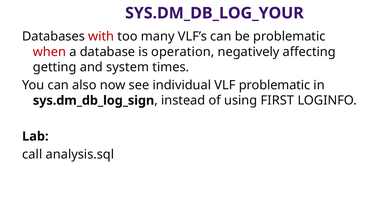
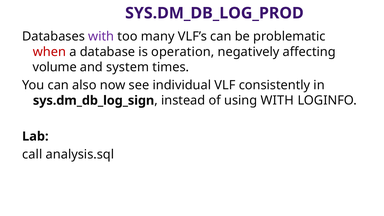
SYS.DM_DB_LOG_YOUR: SYS.DM_DB_LOG_YOUR -> SYS.DM_DB_LOG_PROD (214, 13)
with colour: red -> purple (101, 36)
getting: getting -> volume (55, 67)
VLF problematic: problematic -> consistently (274, 85)
using FIRST: FIRST -> WITH (277, 100)
